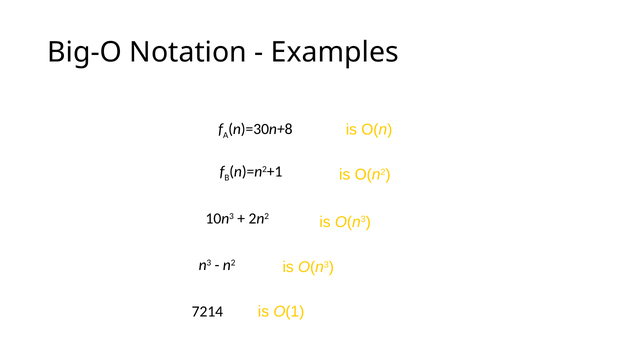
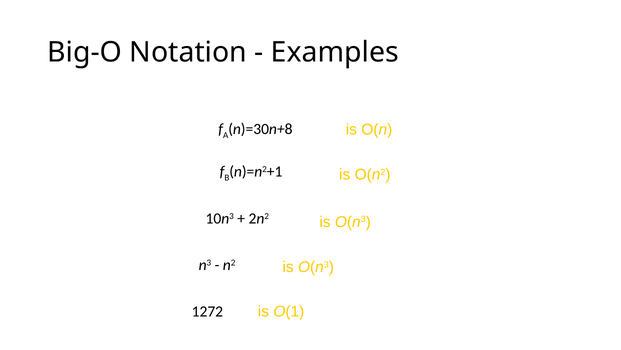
7214: 7214 -> 1272 (207, 311)
